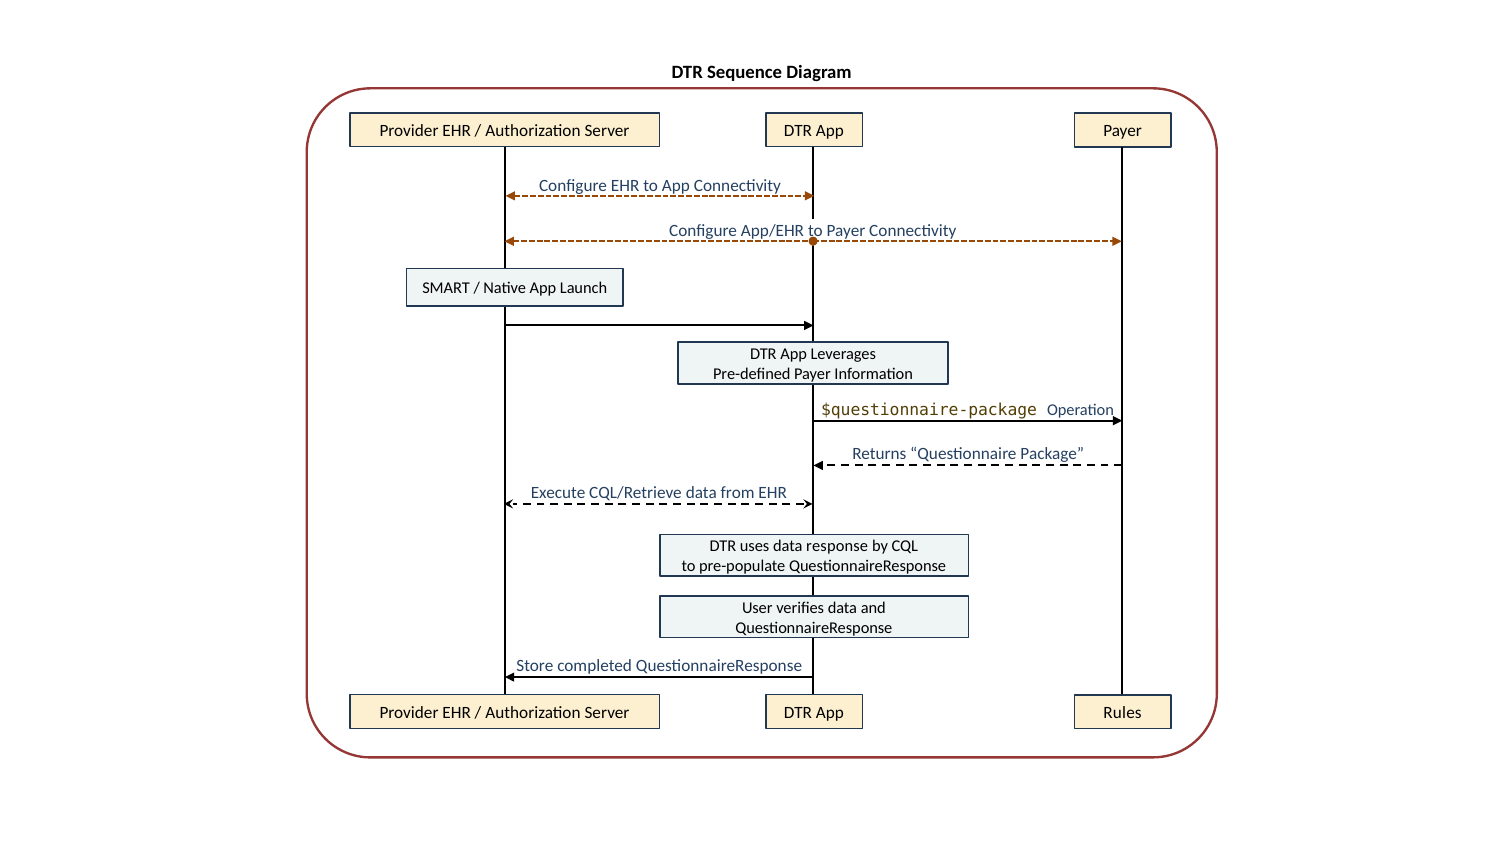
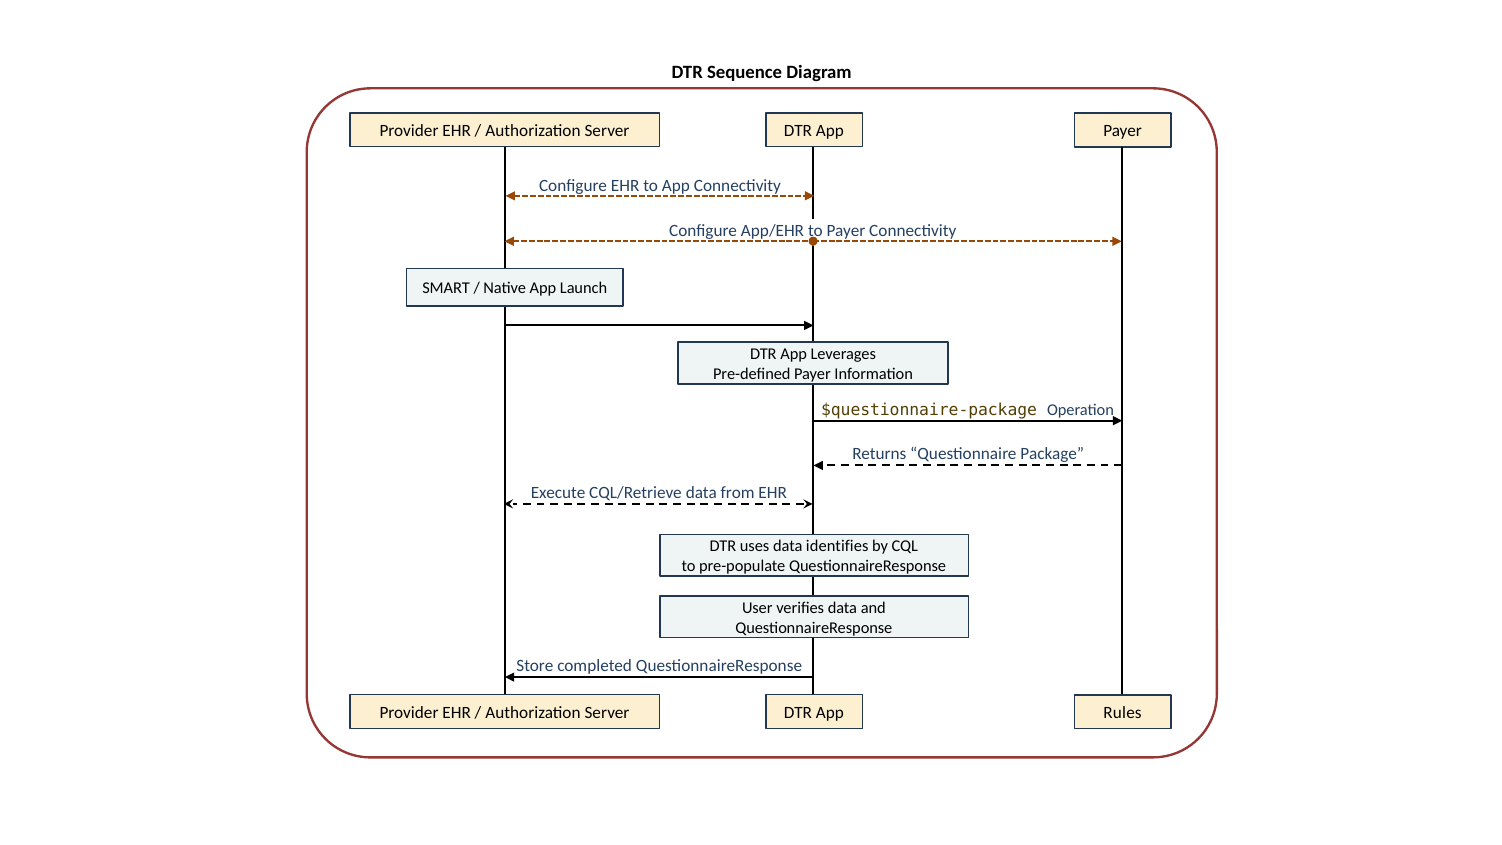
response: response -> identifies (837, 546)
